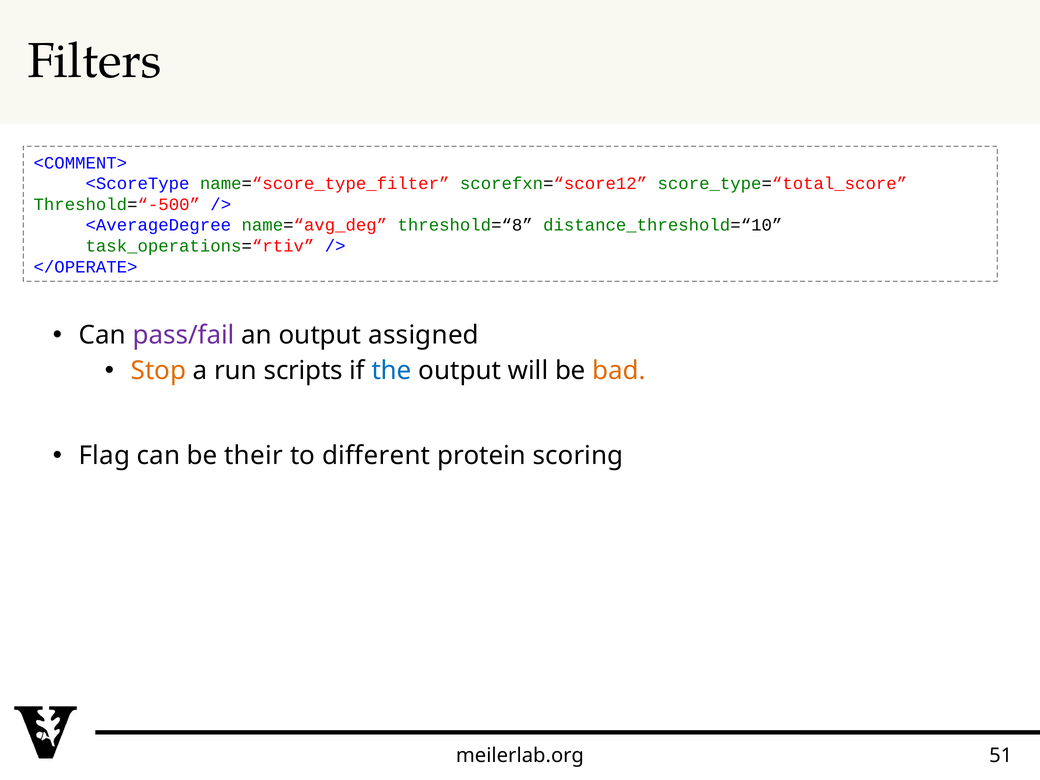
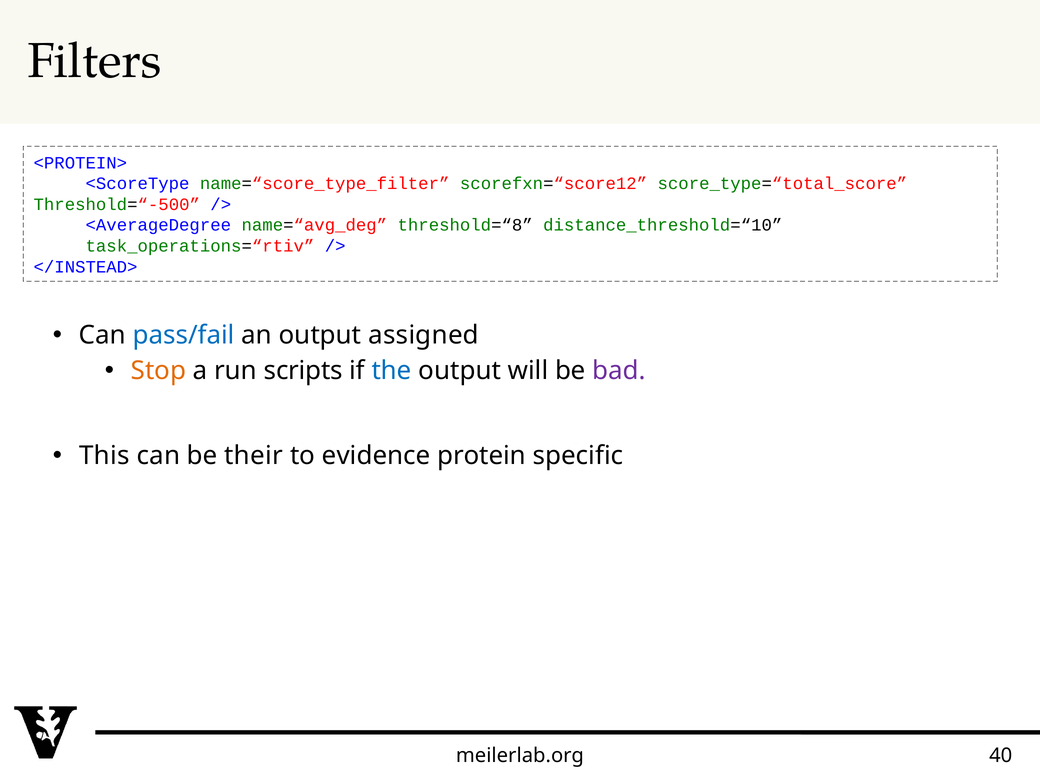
<COMMENT>: <COMMENT> -> <PROTEIN> (80, 163)
</OPERATE>: </OPERATE> -> </INSTEAD> (86, 267)
pass/fail colour: purple -> blue (184, 335)
bad colour: orange -> purple (619, 371)
Flag: Flag -> This (104, 456)
different: different -> evidence (376, 456)
scoring: scoring -> specific (578, 456)
51: 51 -> 40 (1001, 755)
